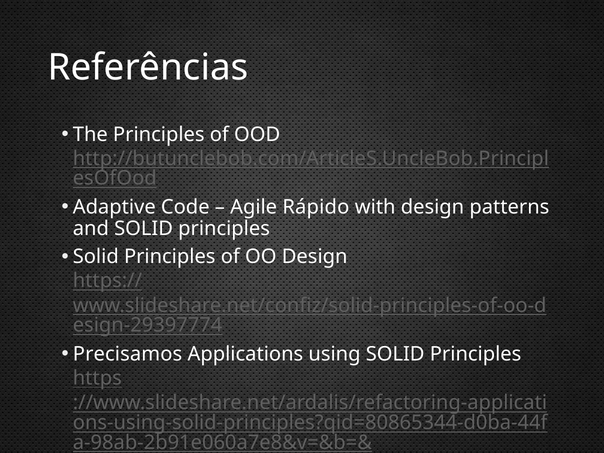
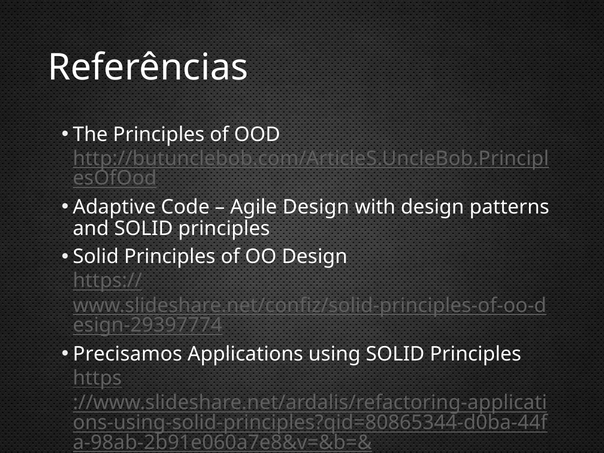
Agile Rápido: Rápido -> Design (316, 207)
